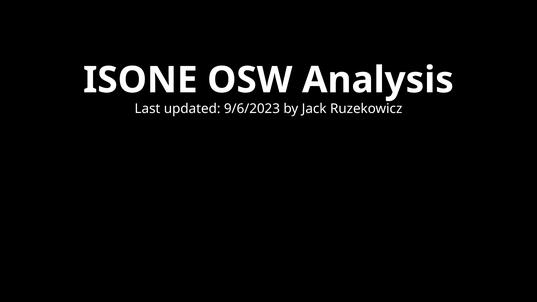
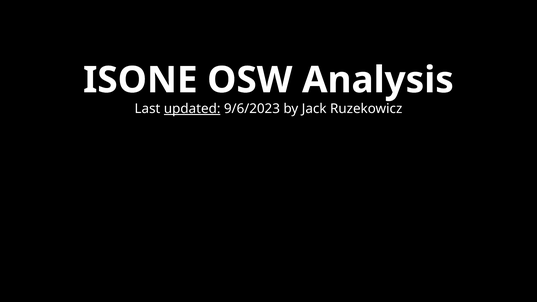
updated underline: none -> present (192, 109)
